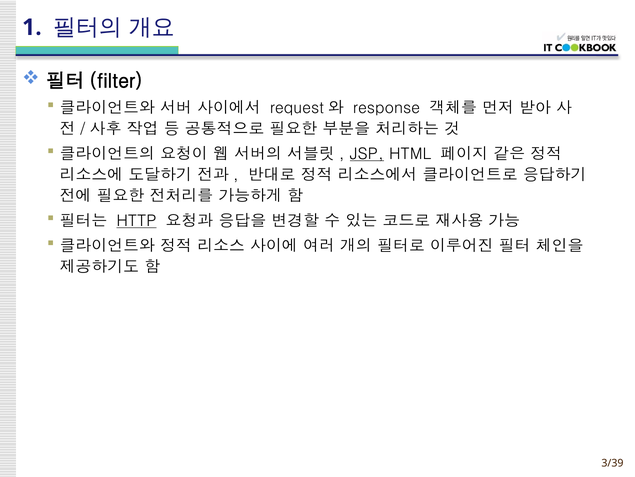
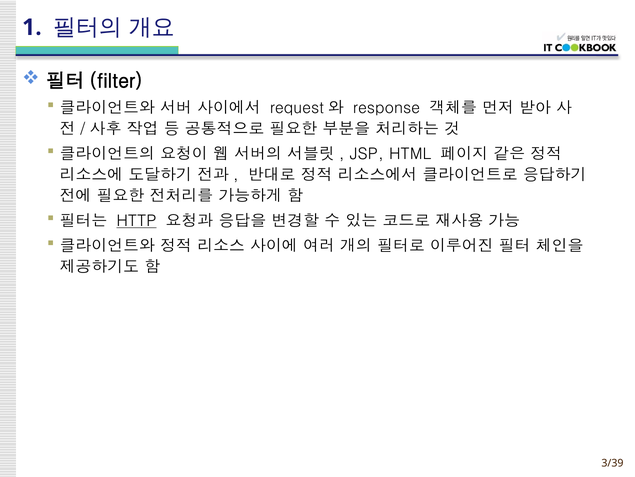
JSP underline: present -> none (367, 154)
